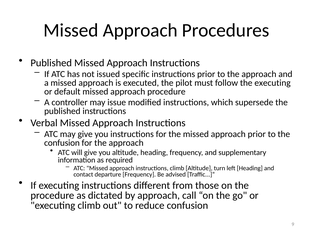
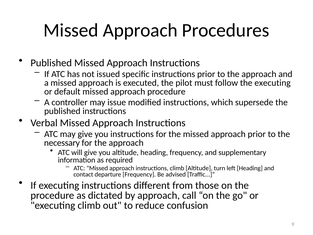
confusion: confusion -> necessary (62, 143)
